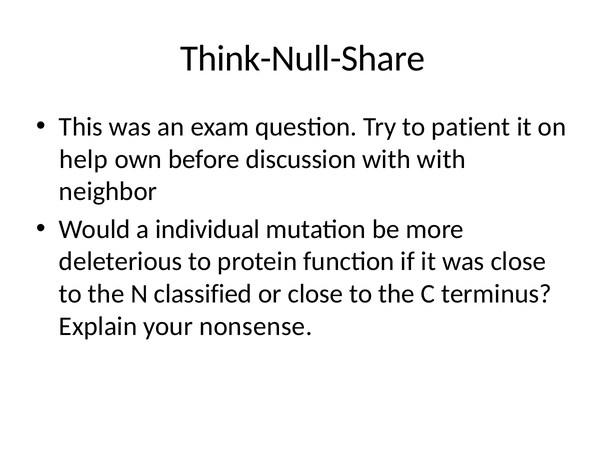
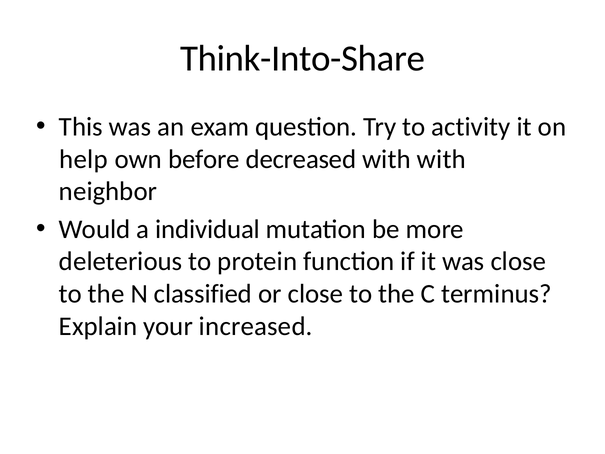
Think-Null-Share: Think-Null-Share -> Think-Into-Share (303, 59)
patient: patient -> activity (471, 127)
discussion: discussion -> decreased (301, 159)
nonsense: nonsense -> increased (256, 326)
